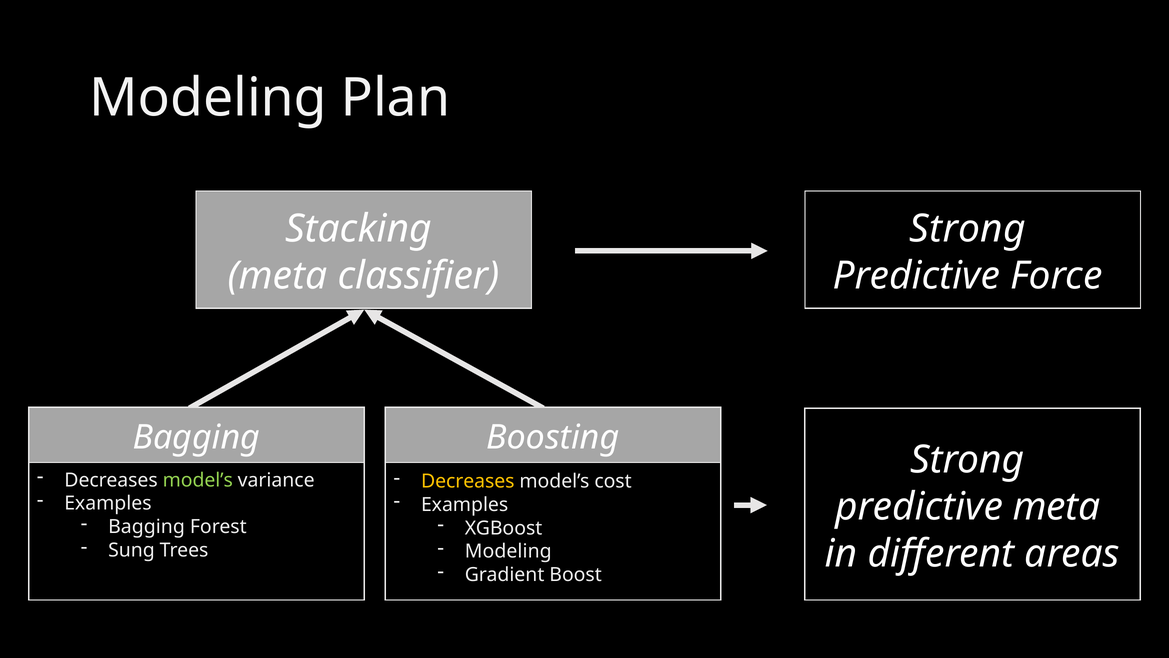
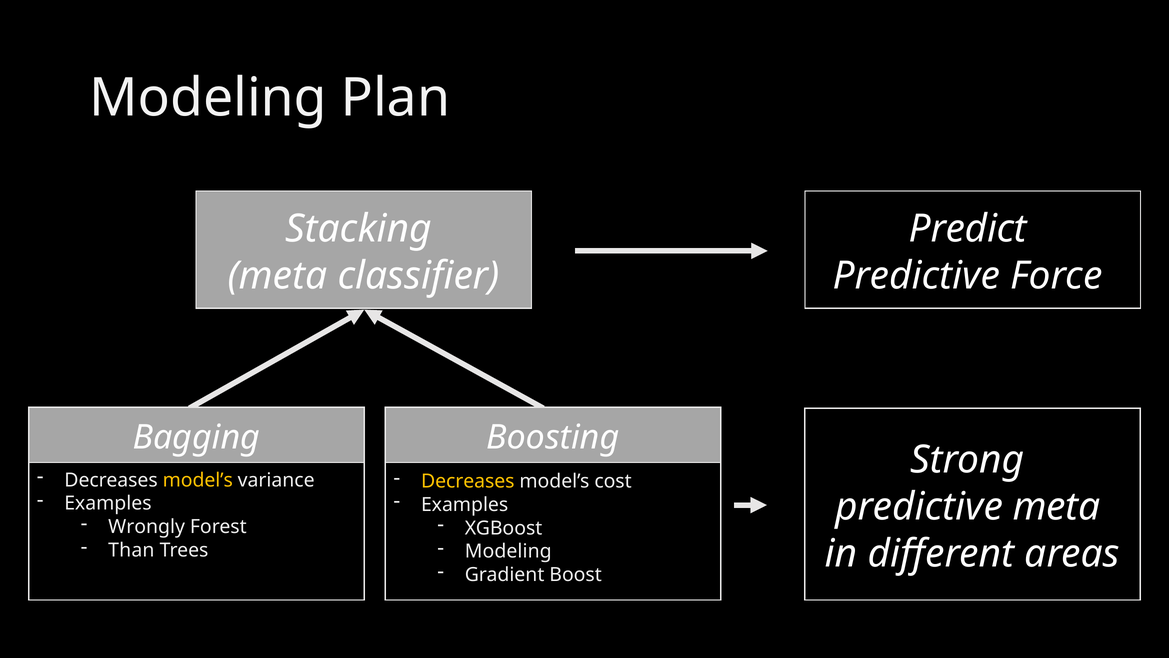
Strong: Strong -> Predict (968, 229)
model’s colour: light green -> yellow (198, 480)
Bagging: Bagging -> Wrongly (147, 527)
Sung: Sung -> Than (131, 550)
